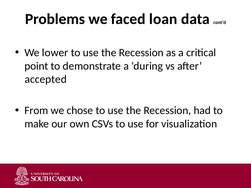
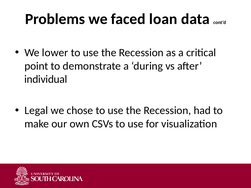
accepted: accepted -> individual (46, 79)
From: From -> Legal (36, 111)
